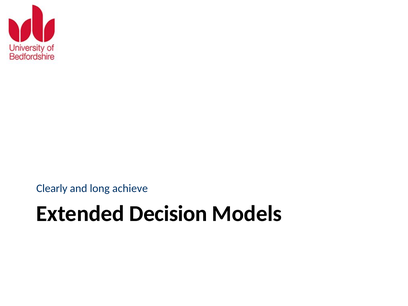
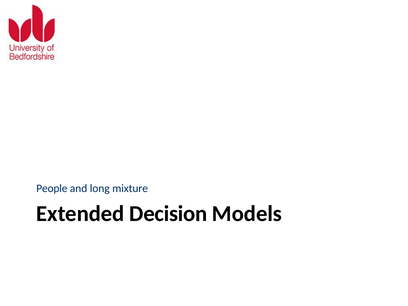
Clearly: Clearly -> People (52, 189)
achieve: achieve -> mixture (130, 189)
